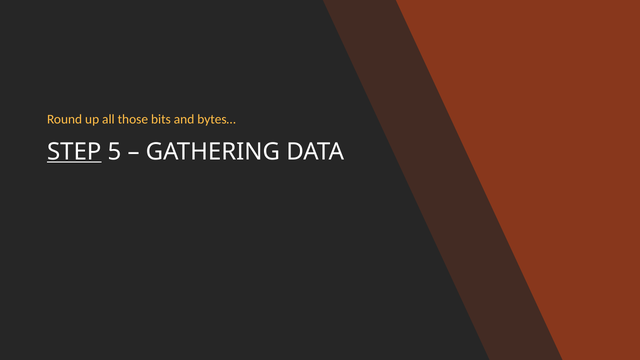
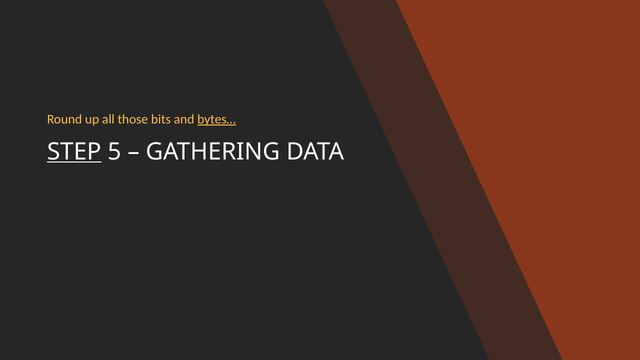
bytes… underline: none -> present (217, 119)
